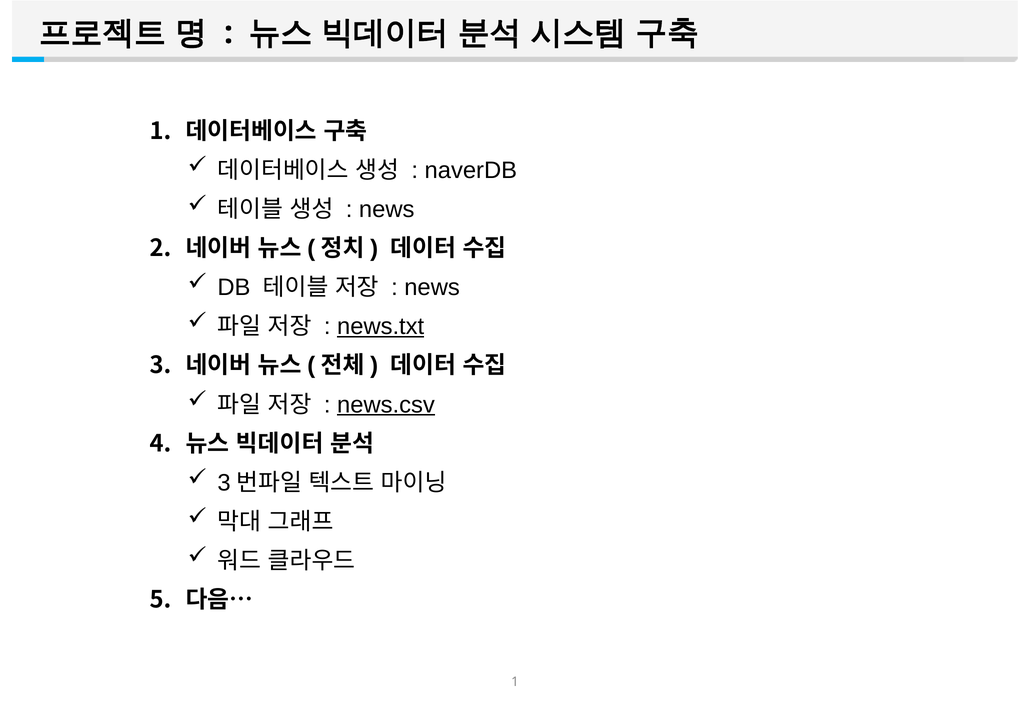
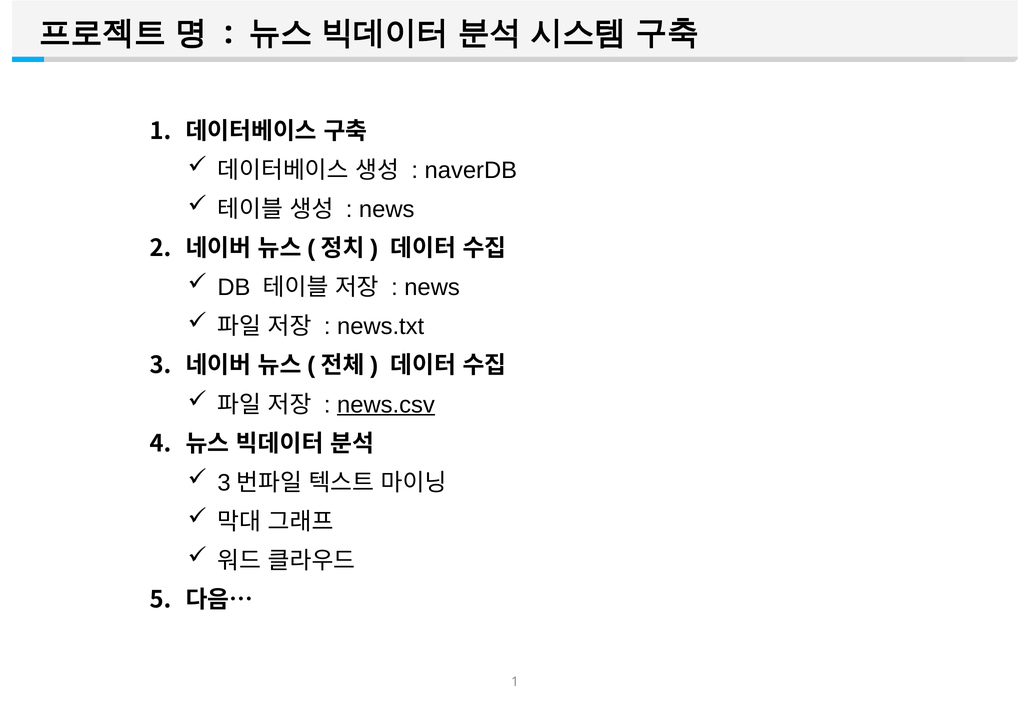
news.txt underline: present -> none (381, 327)
